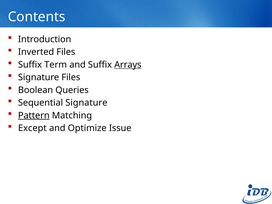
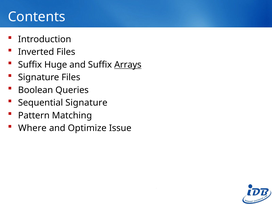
Term: Term -> Huge (56, 65)
Pattern underline: present -> none (34, 115)
Except: Except -> Where (32, 128)
